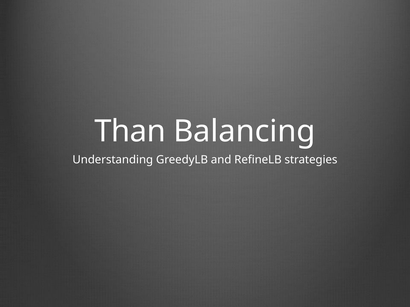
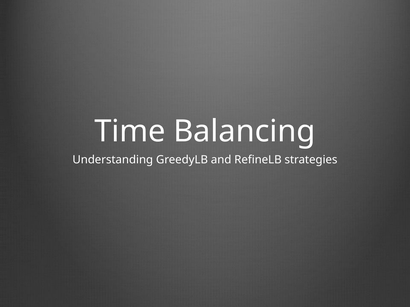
Than: Than -> Time (130, 132)
